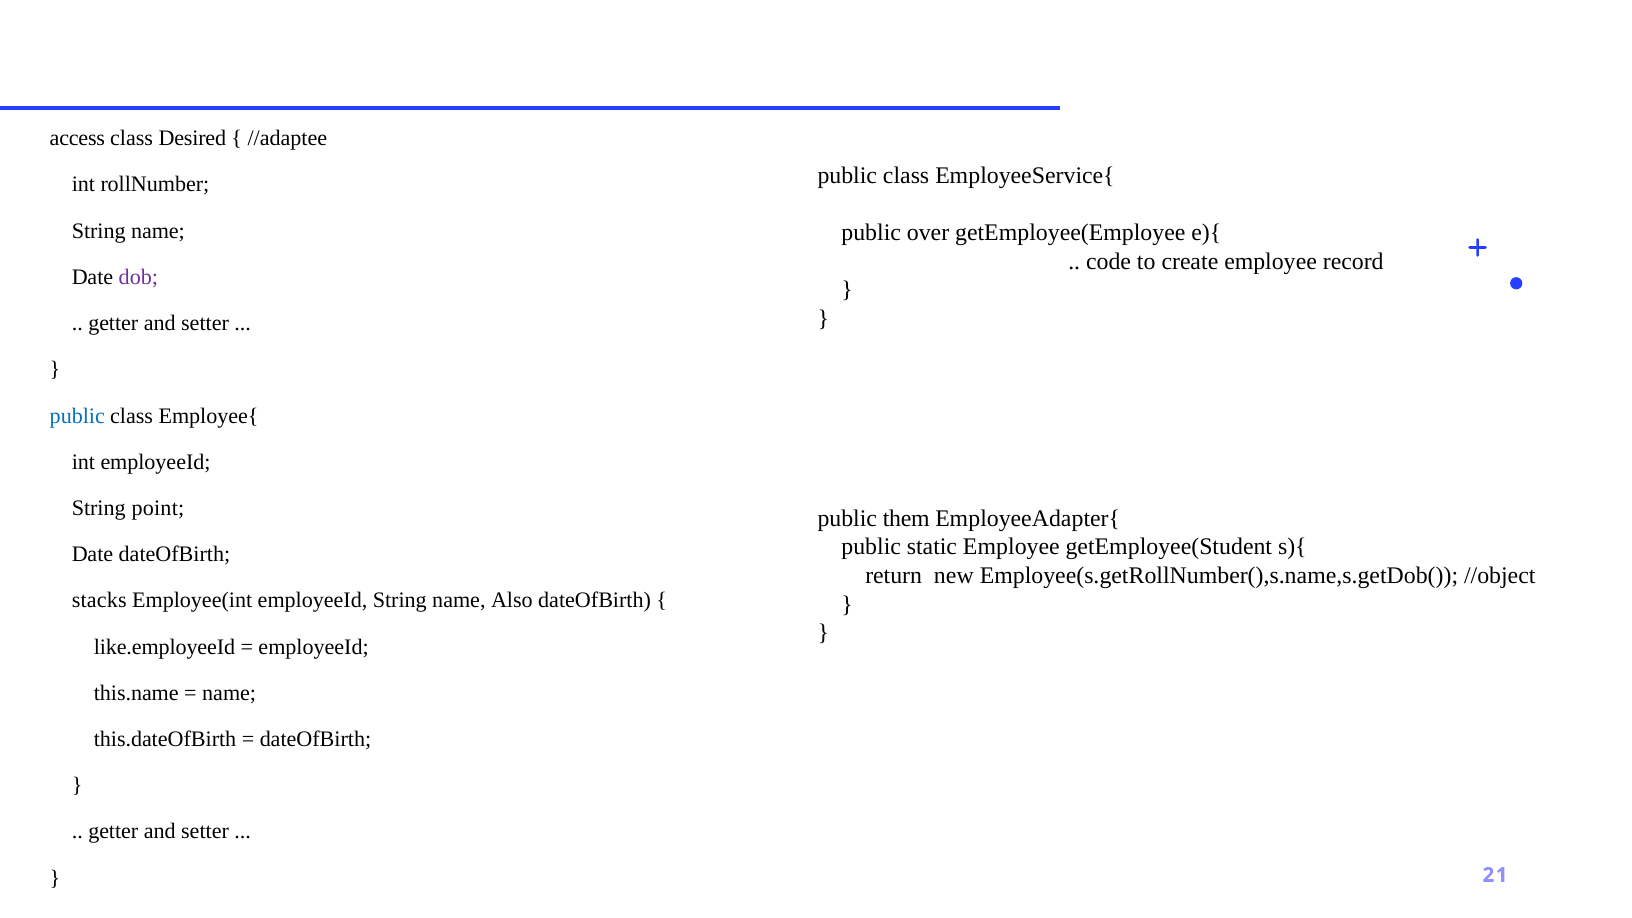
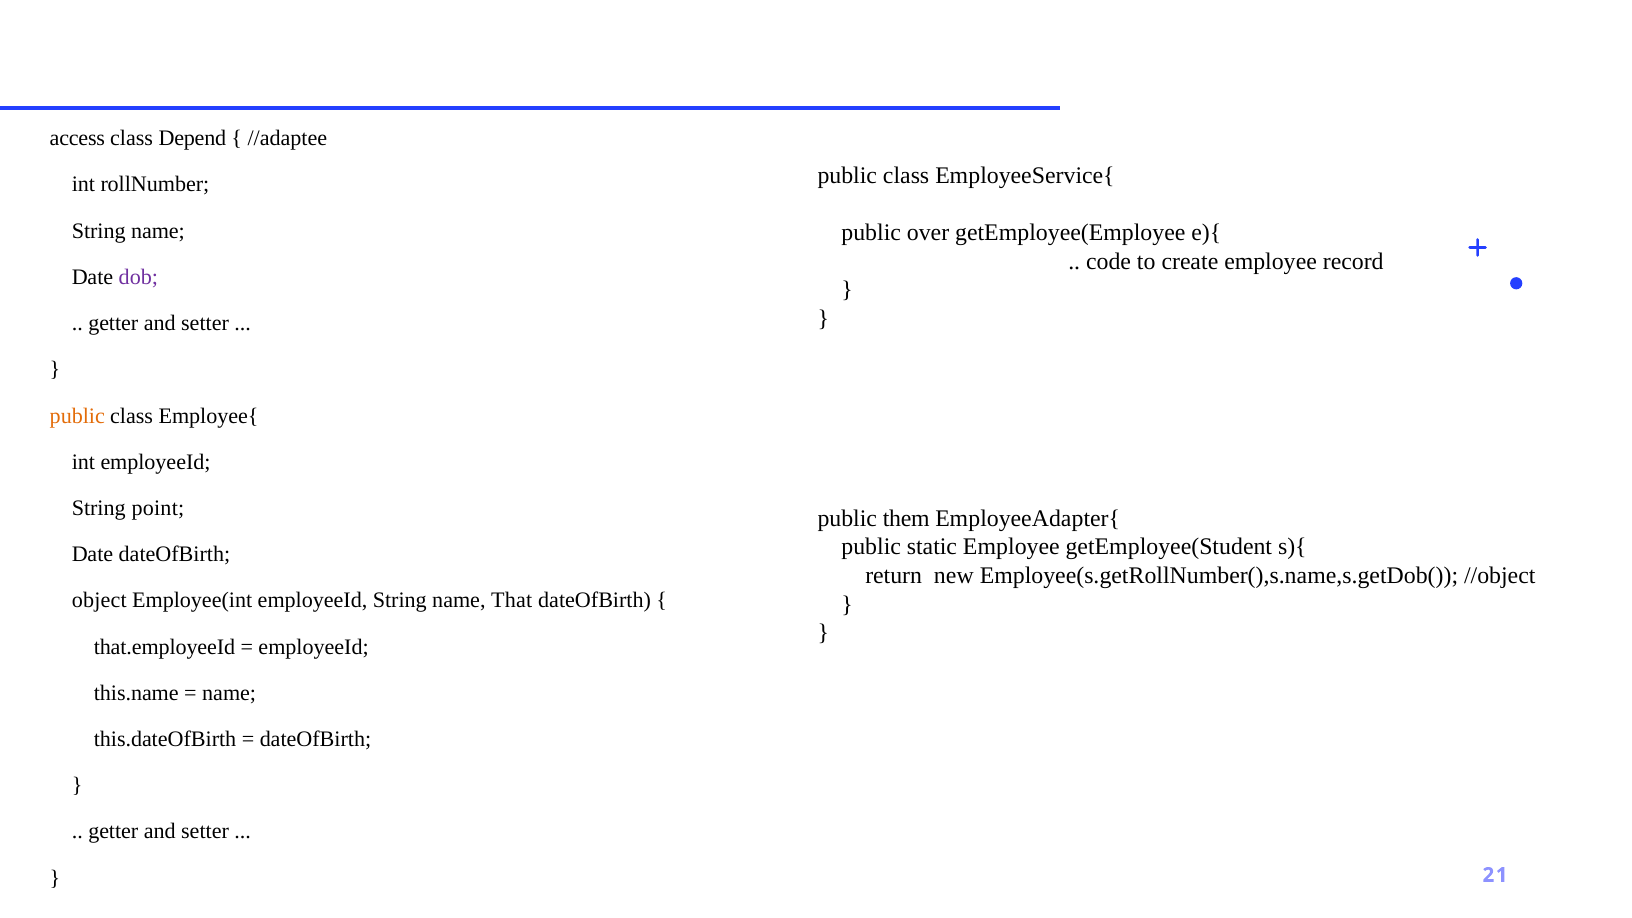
Desired: Desired -> Depend (192, 138)
public colour: blue -> orange (77, 416)
stacks: stacks -> object (99, 601)
Also: Also -> That (512, 601)
like.employeeId: like.employeeId -> that.employeeId (164, 647)
